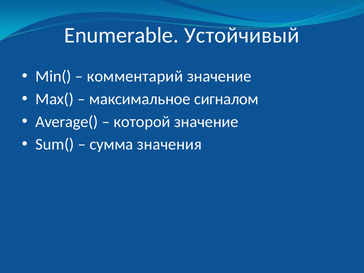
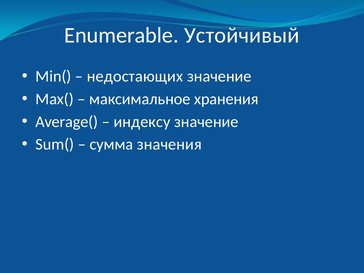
комментарий: комментарий -> недостающих (135, 76)
сигналом: сигналом -> хранения (226, 99)
которой: которой -> индексу (142, 122)
